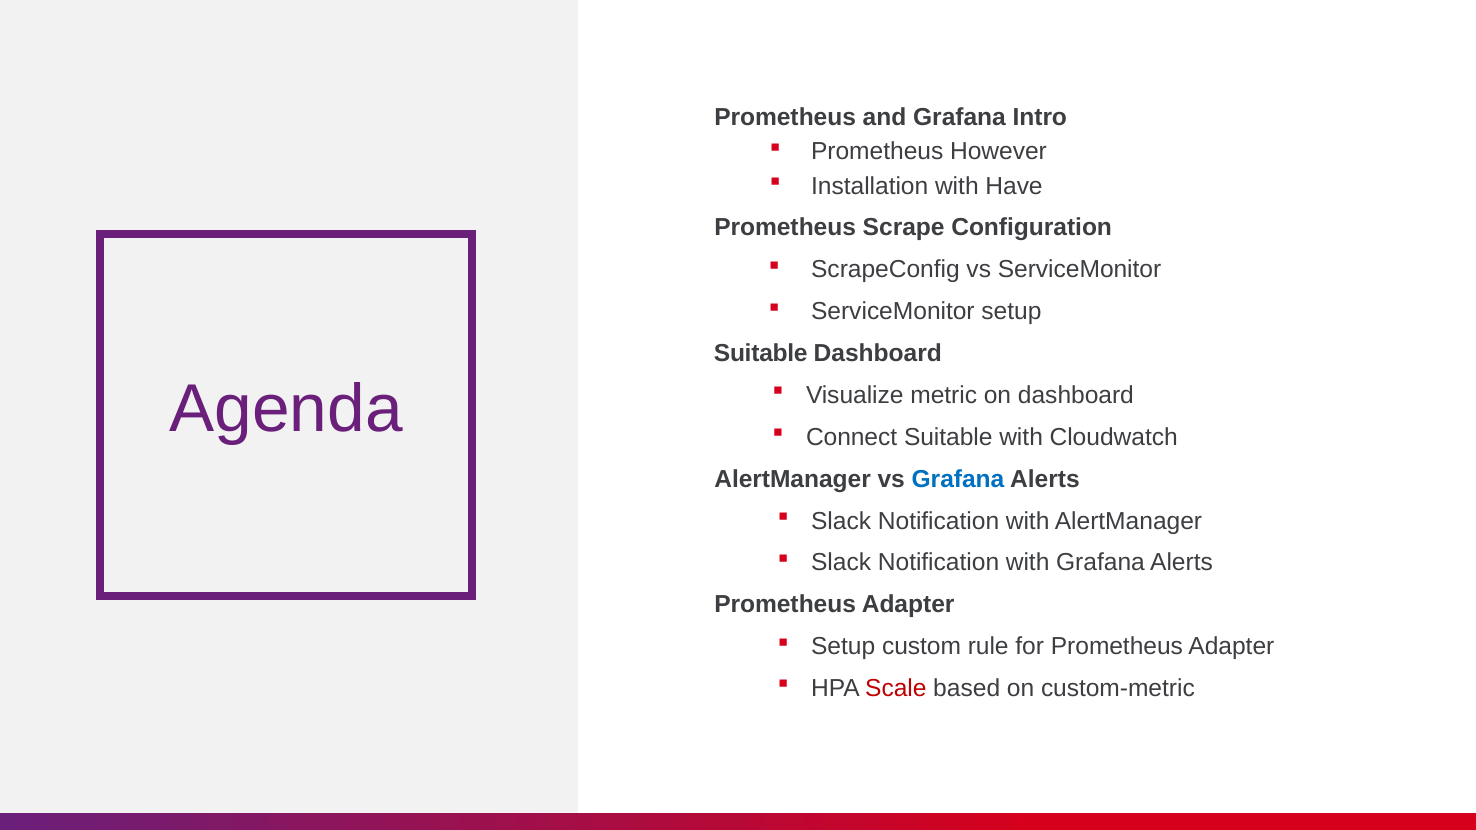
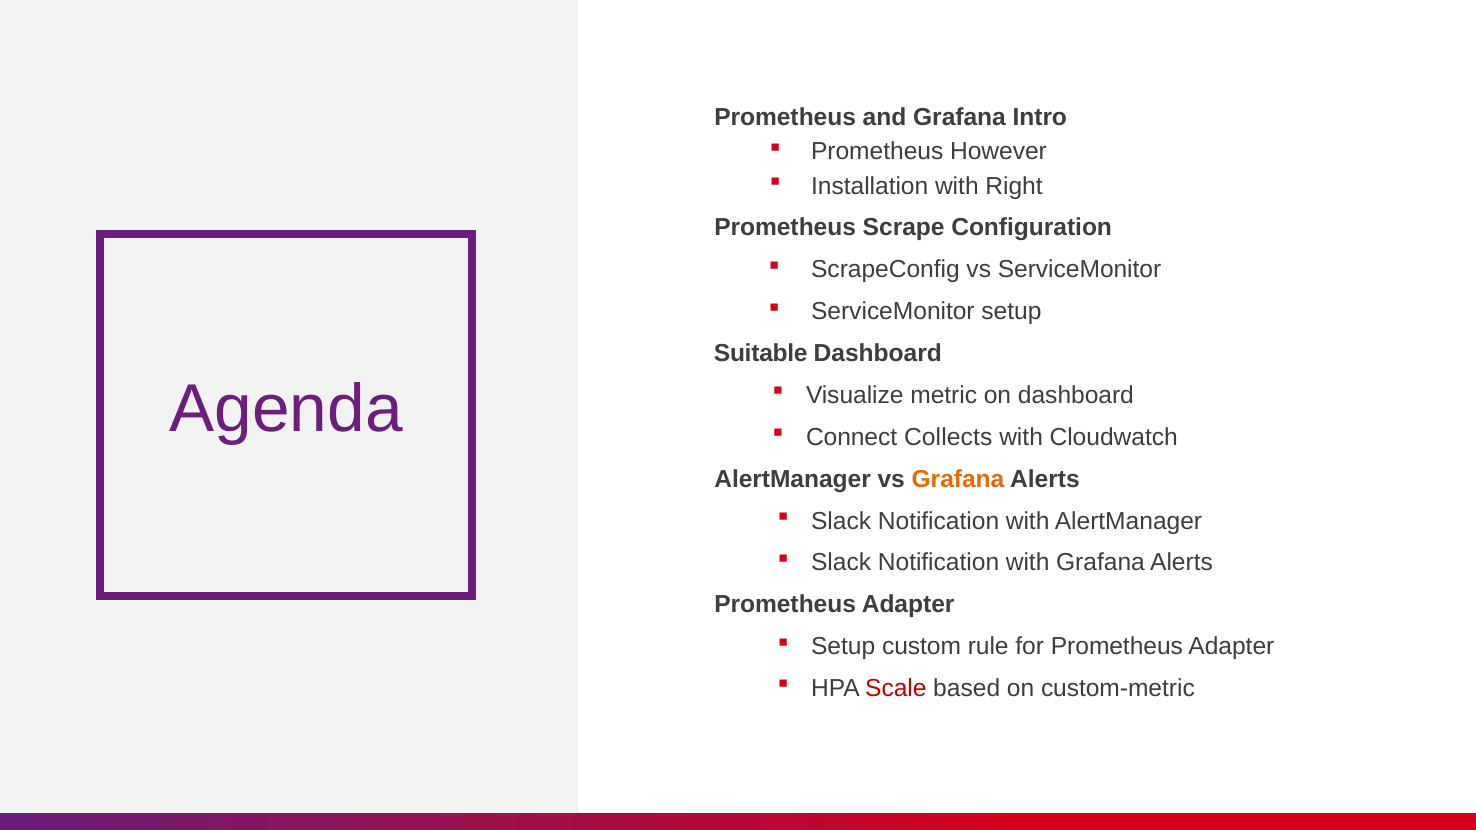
Have: Have -> Right (1014, 186)
Connect Suitable: Suitable -> Collects (948, 437)
Grafana colour: blue -> orange (958, 479)
